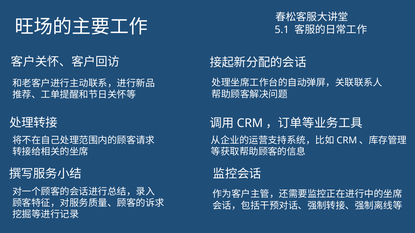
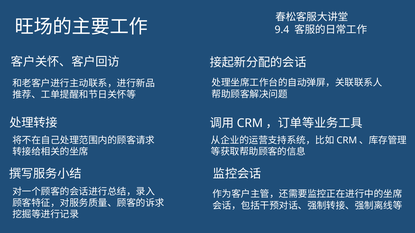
5.1: 5.1 -> 9.4 (282, 30)
